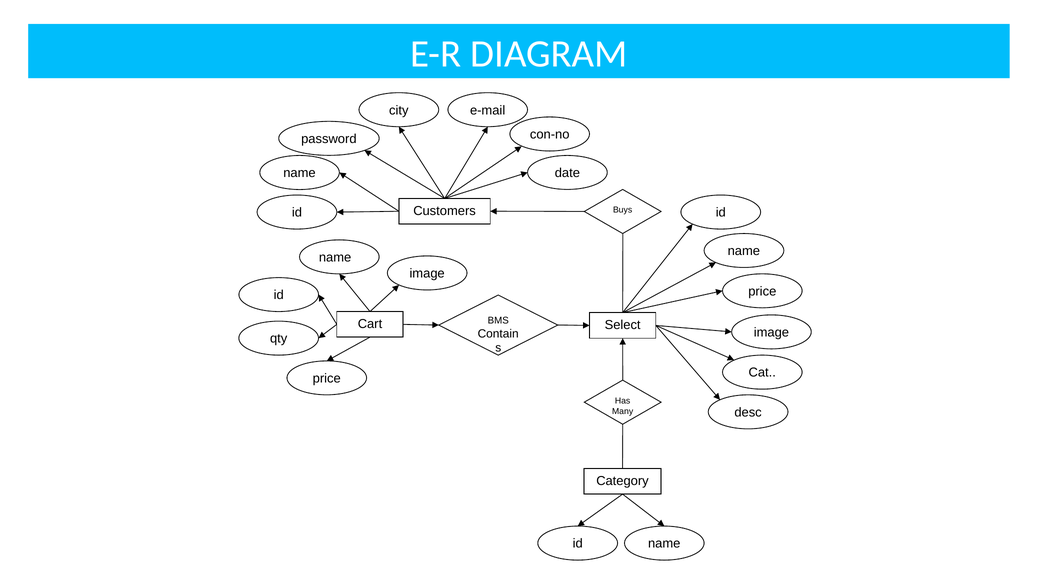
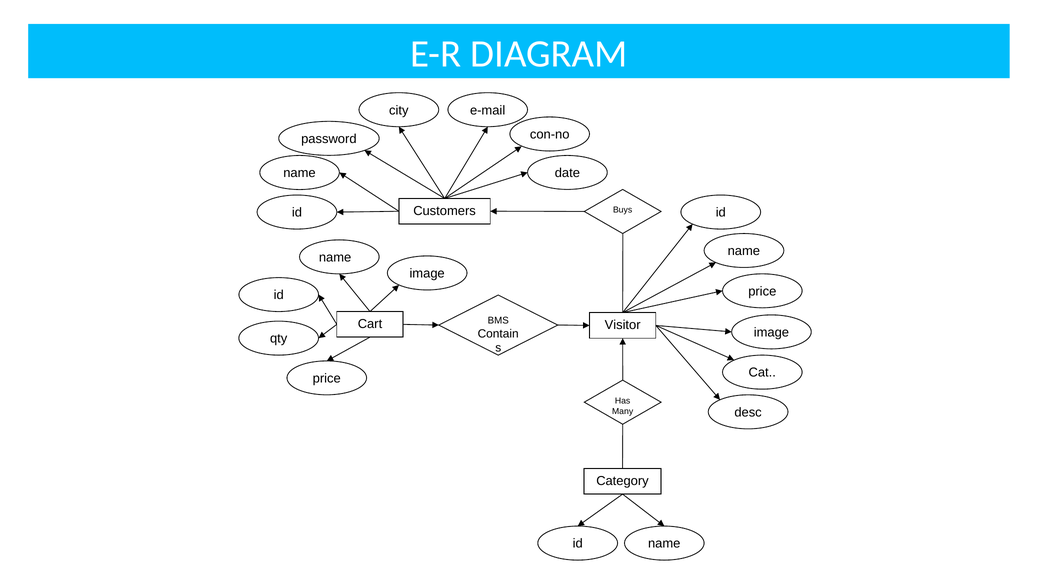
Select: Select -> Visitor (623, 325)
